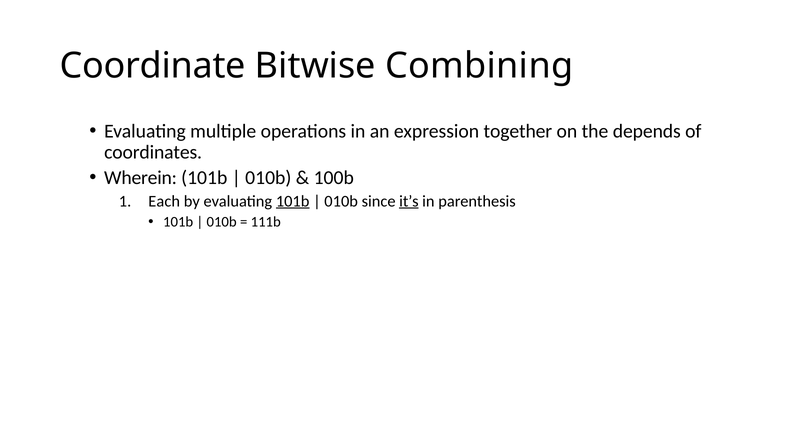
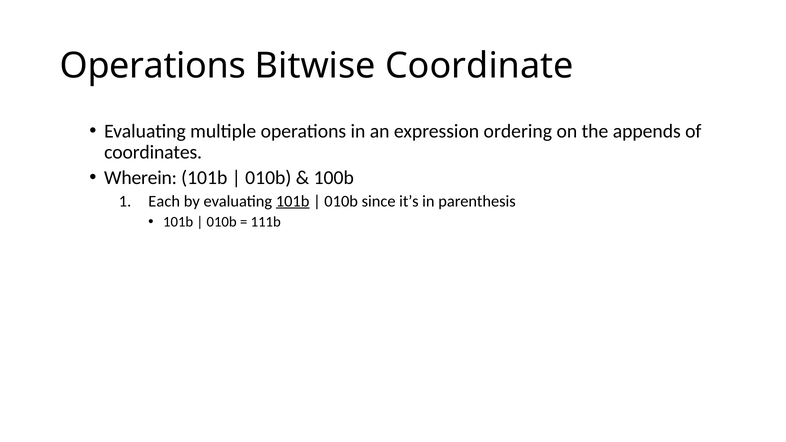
Coordinate: Coordinate -> Operations (153, 66)
Combining: Combining -> Coordinate (479, 66)
together: together -> ordering (518, 131)
depends: depends -> appends (647, 131)
it’s underline: present -> none (409, 201)
